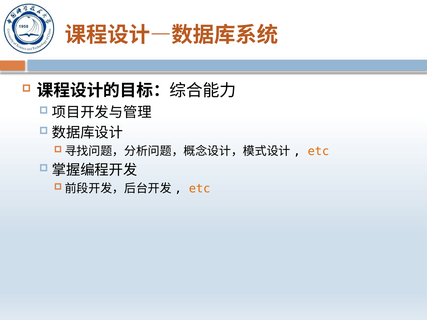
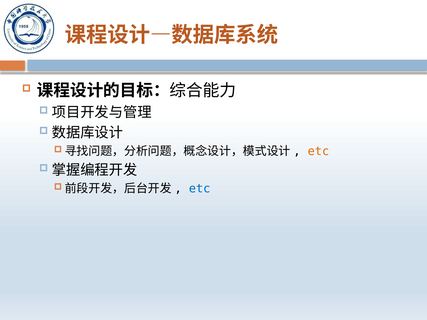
etc colour: orange -> blue (200, 189)
